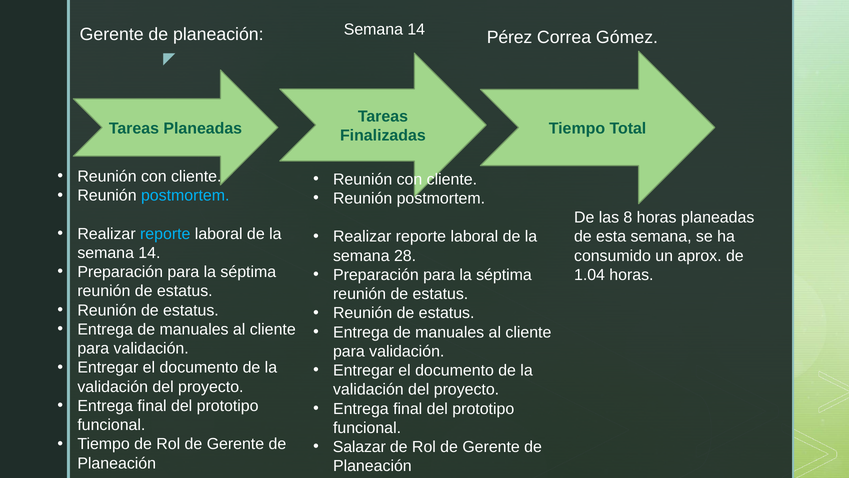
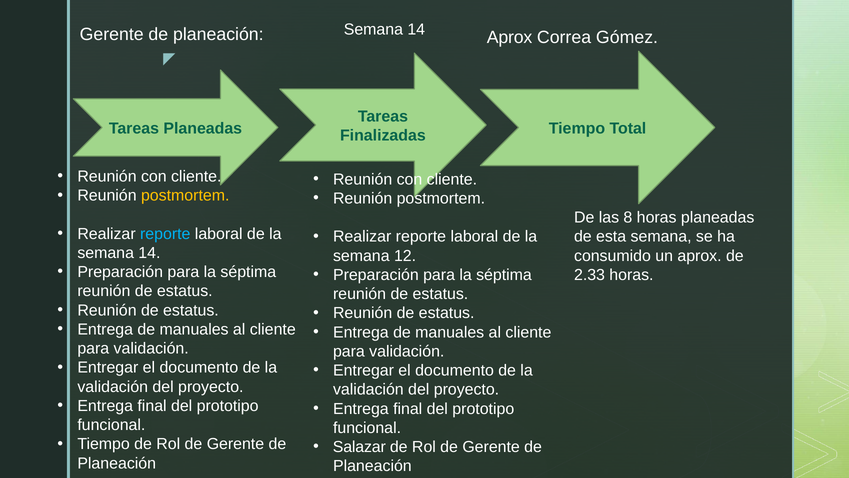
planeación Pérez: Pérez -> Aprox (510, 37)
postmortem colour: light blue -> yellow (185, 195)
28: 28 -> 12 (405, 256)
1.04: 1.04 -> 2.33 (590, 275)
